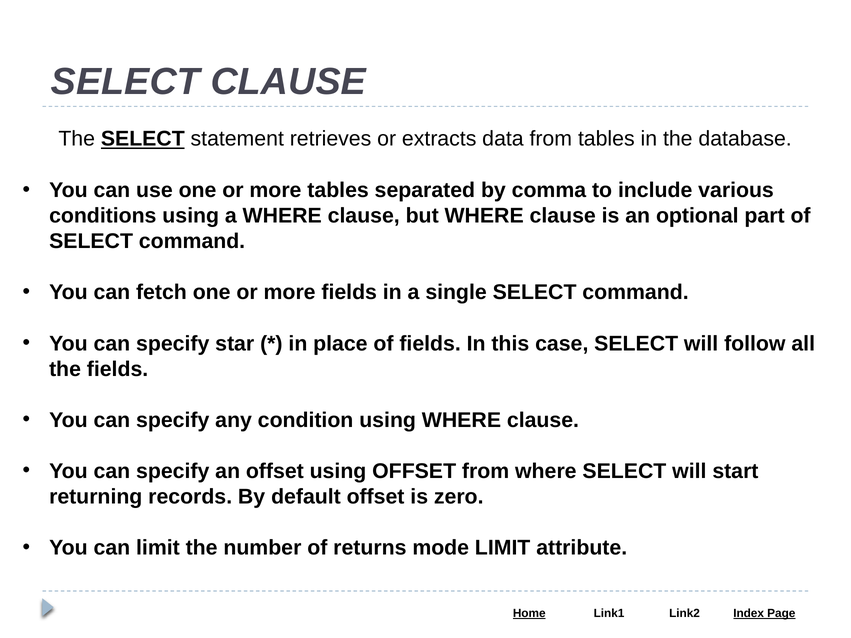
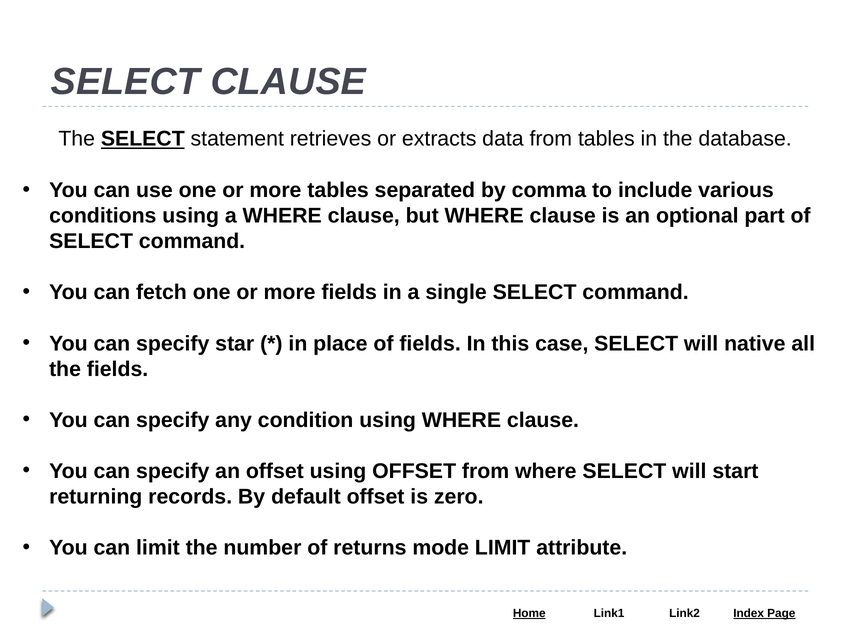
follow: follow -> native (755, 344)
